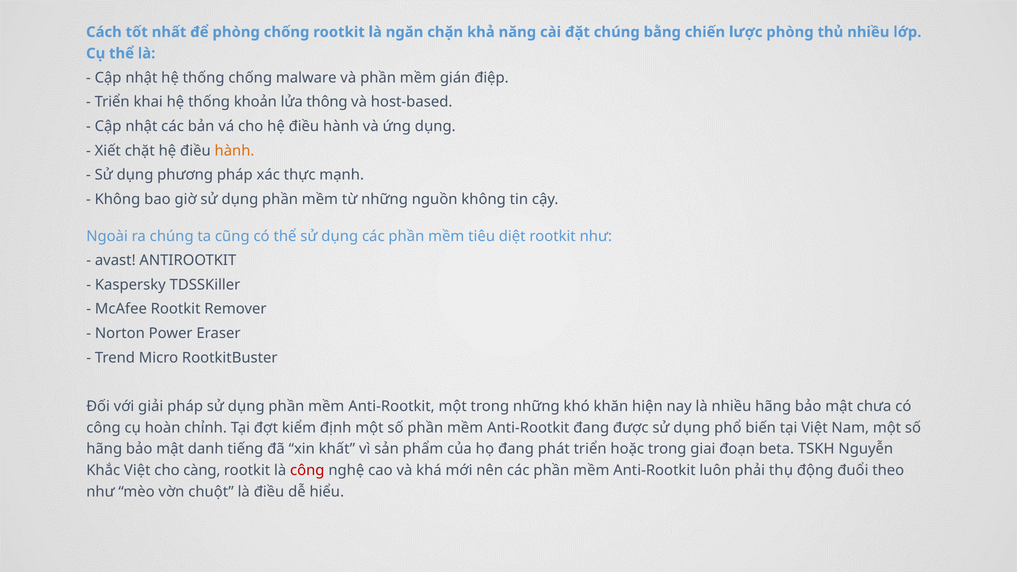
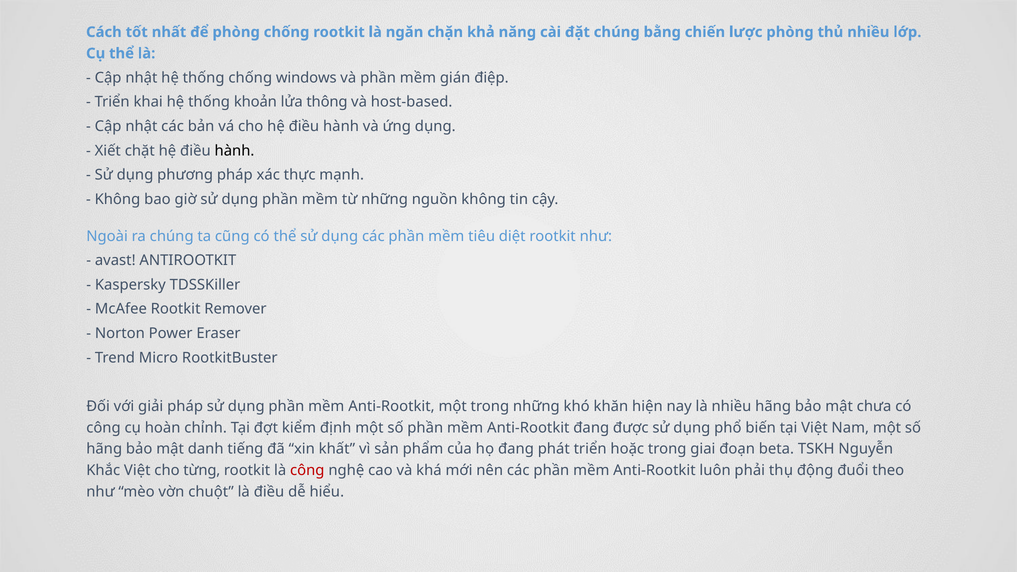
malware: malware -> windows (306, 78)
hành colour: orange -> black (235, 151)
càng: càng -> từng (202, 470)
